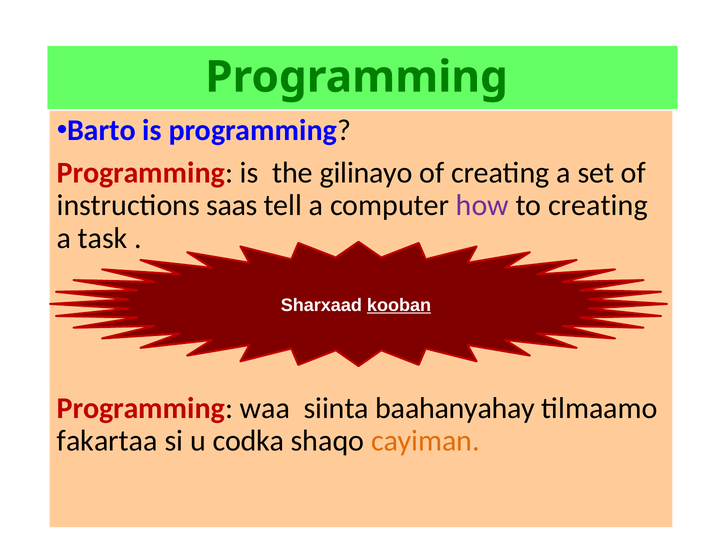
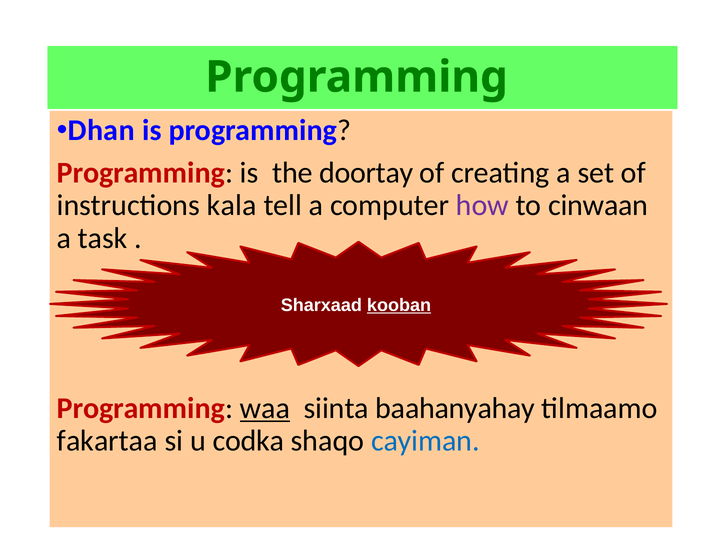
Barto: Barto -> Dhan (101, 130)
gilinayo: gilinayo -> doortay (366, 173)
saas: saas -> kala (232, 205)
to creating: creating -> cinwaan (598, 205)
waa underline: none -> present (265, 408)
cayiman colour: orange -> blue (425, 440)
